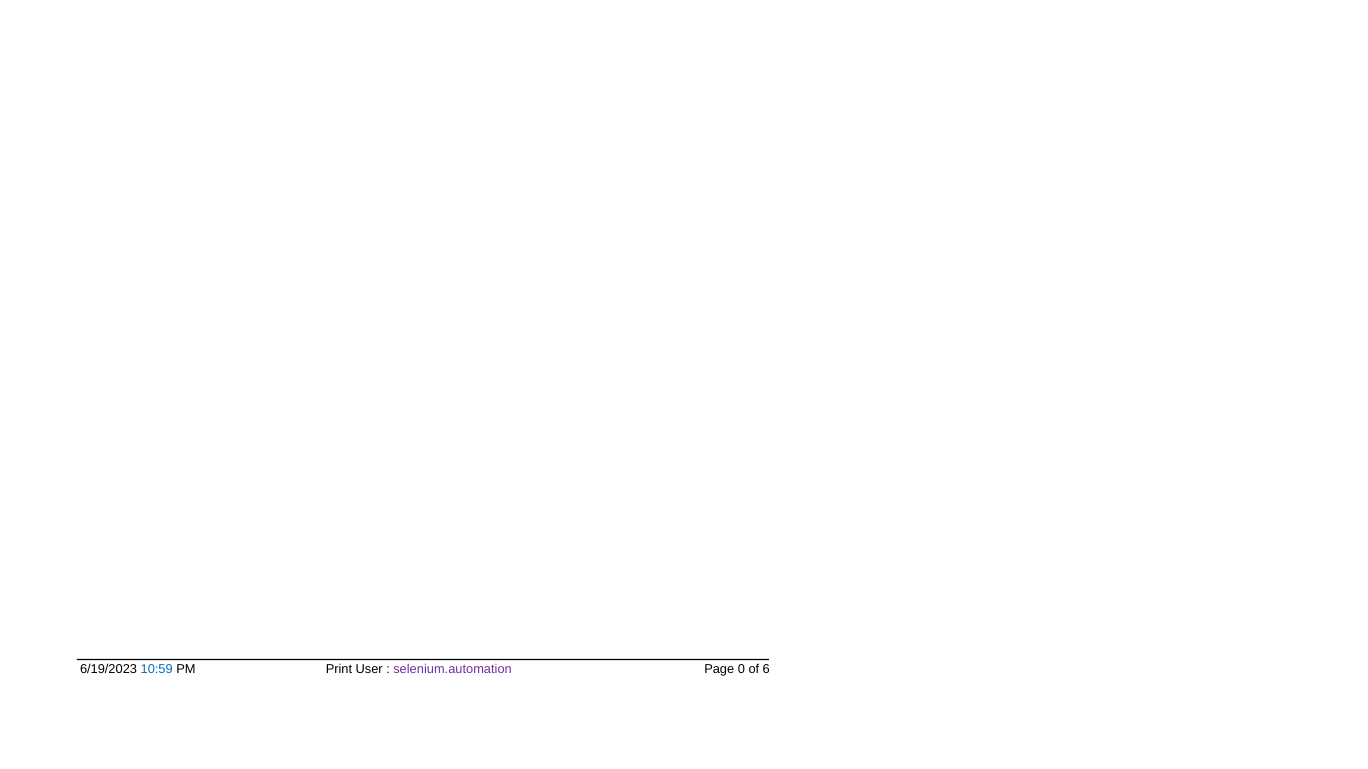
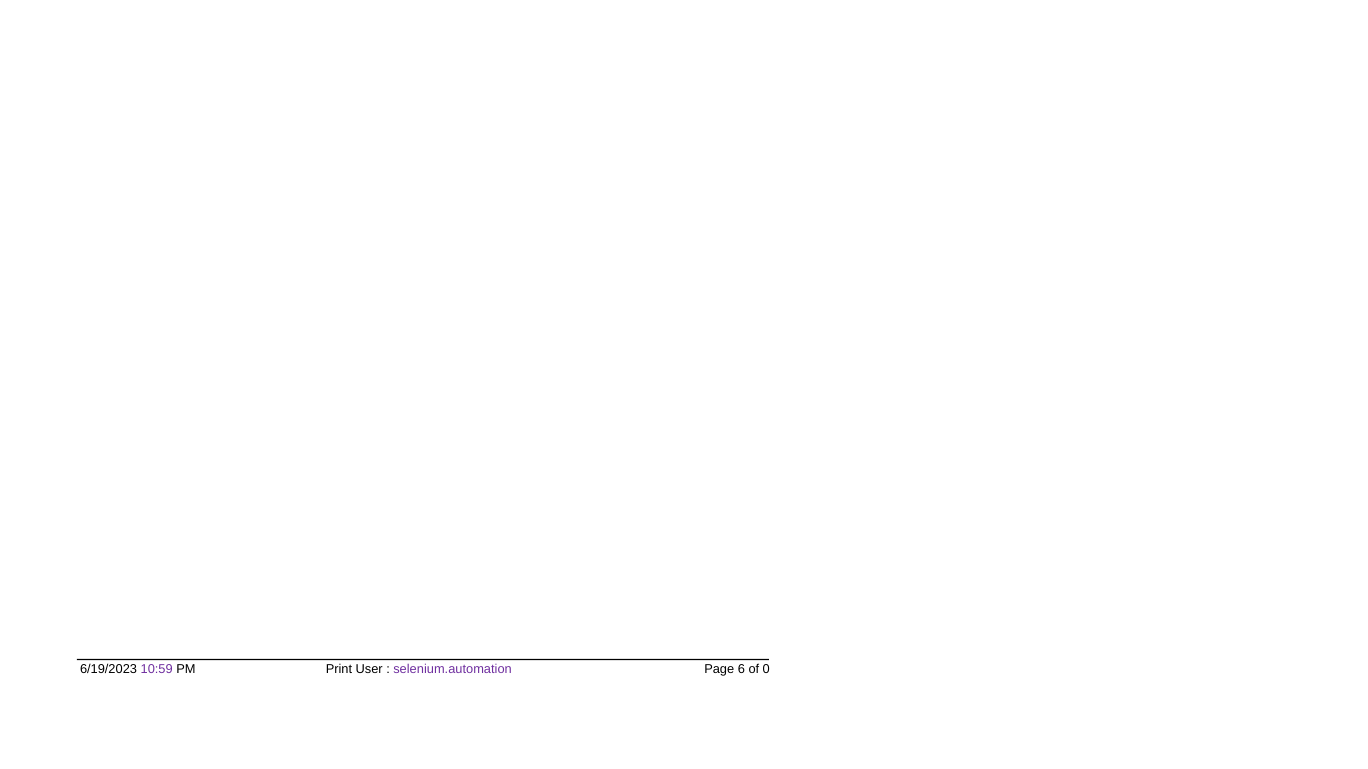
10:59 colour: blue -> purple (157, 670)
0: 0 -> 6 (741, 670)
6: 6 -> 0 (766, 670)
